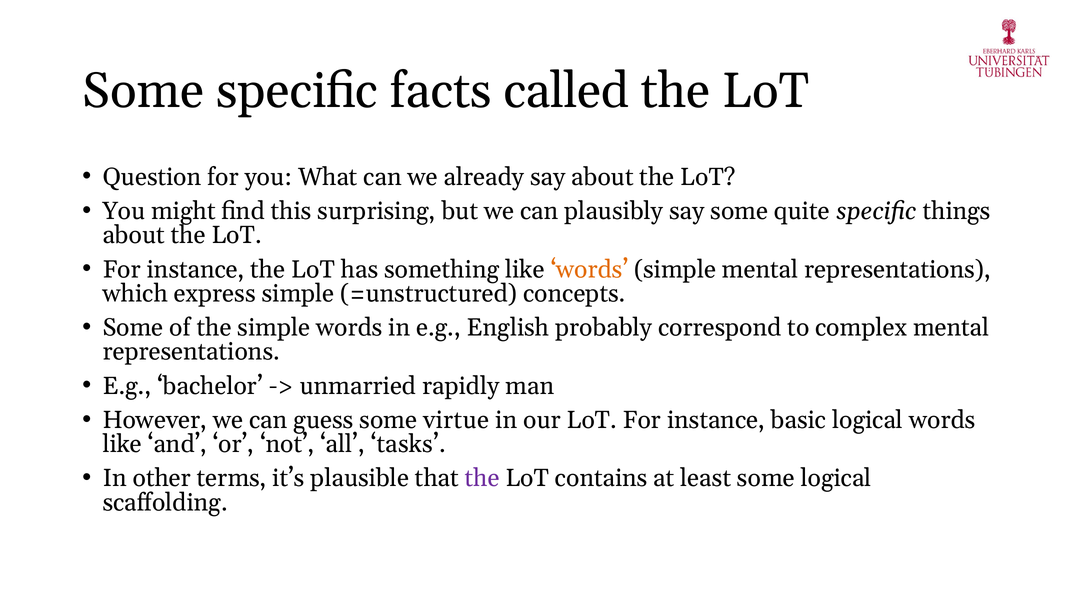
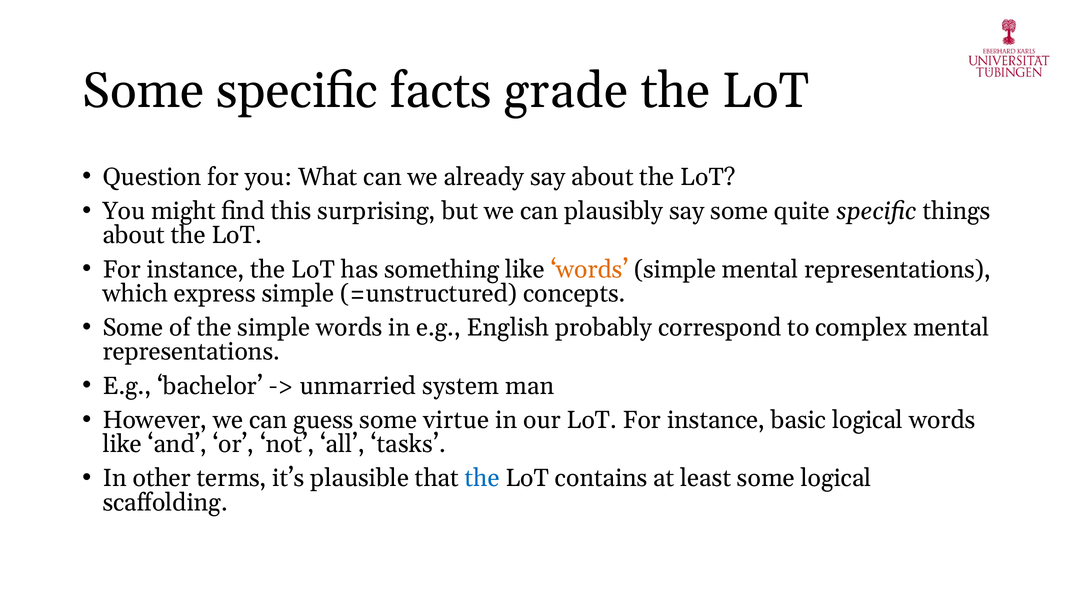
called: called -> grade (566, 91)
rapidly: rapidly -> system (461, 386)
the colour: purple -> blue (482, 478)
